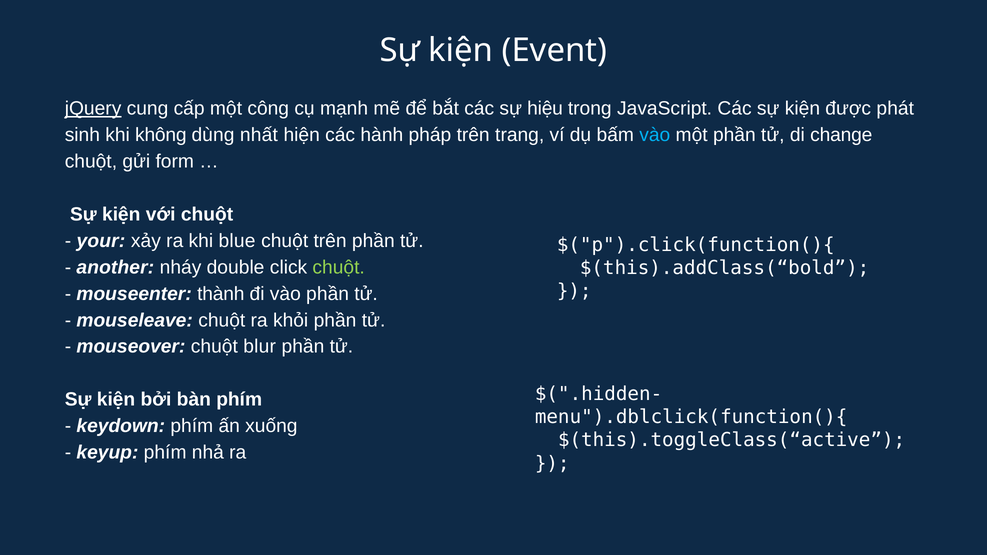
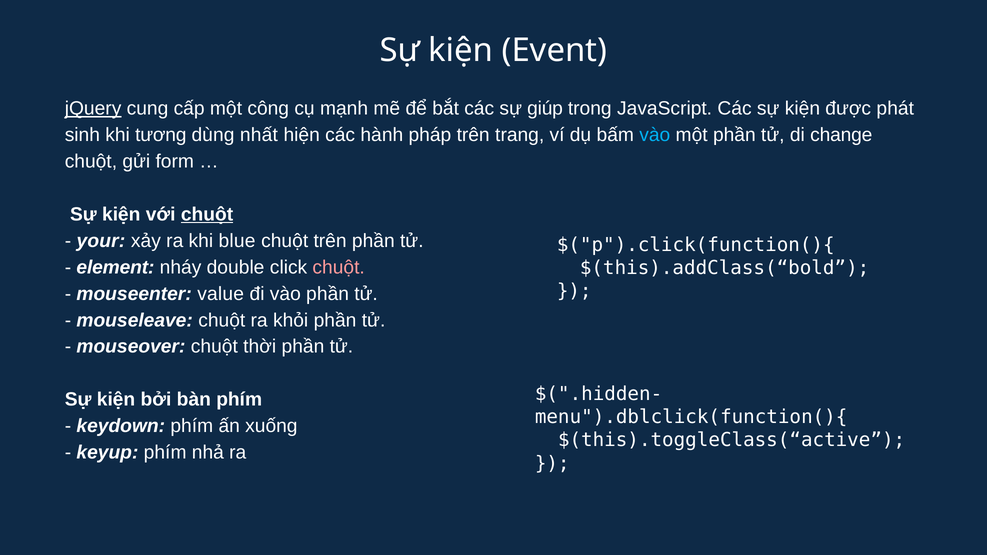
hiệu: hiệu -> giúp (545, 109)
không: không -> tương (161, 135)
chuột underline: none -> present (207, 214)
another: another -> element (115, 267)
chuột colour: light green -> pink (339, 267)
thành: thành -> value (221, 294)
blur: blur -> thời (260, 347)
